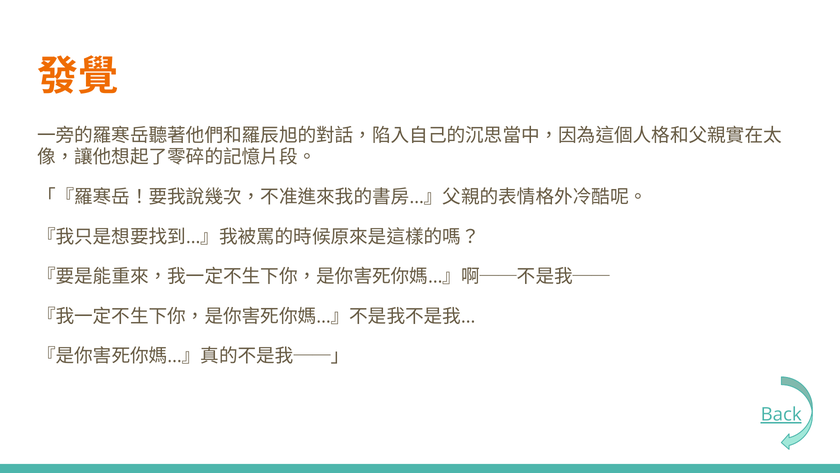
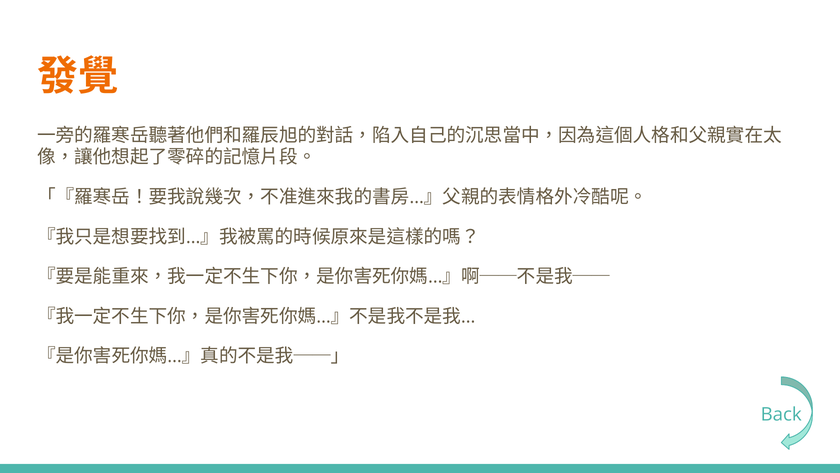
Back underline: present -> none (781, 414)
